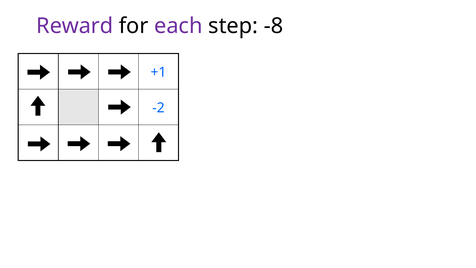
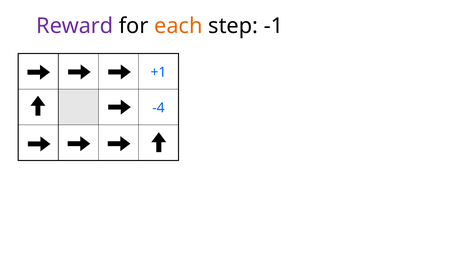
each colour: purple -> orange (178, 26)
-8: -8 -> -1 (274, 26)
-2: -2 -> -4 (158, 108)
